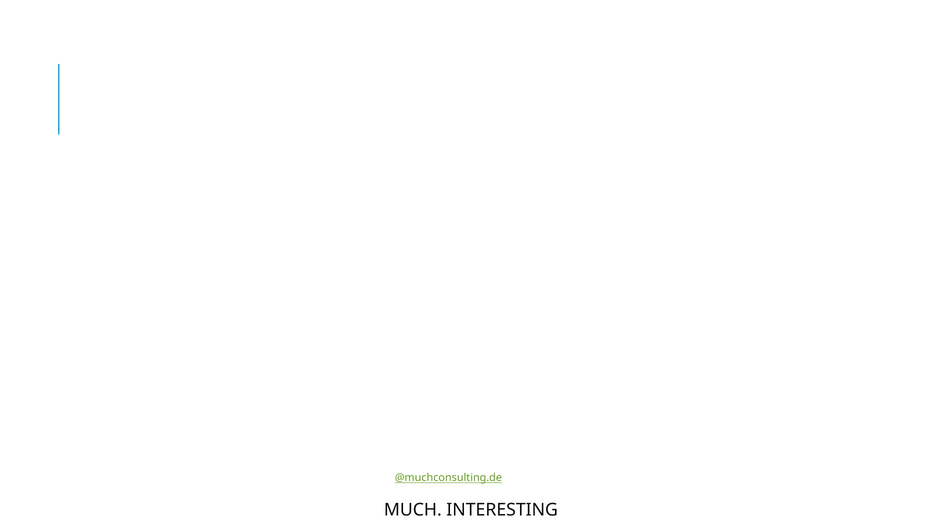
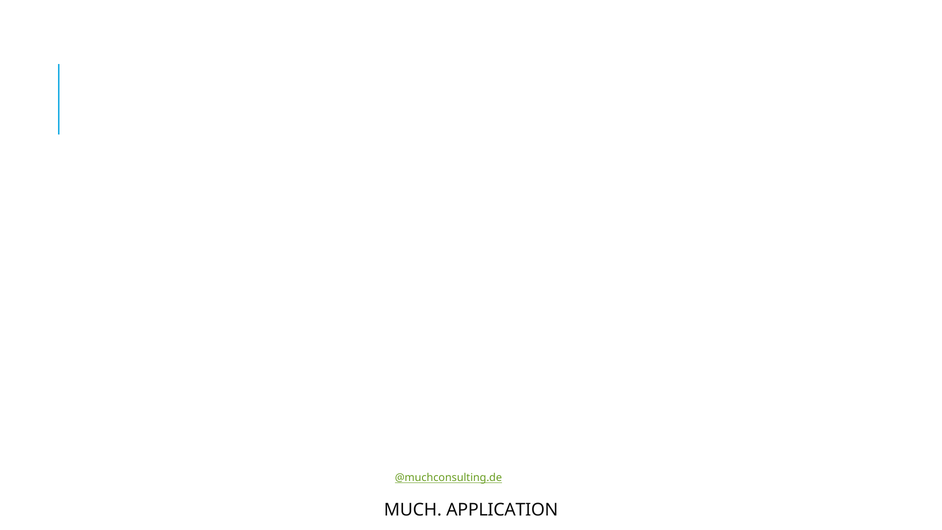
INTERESTING: INTERESTING -> APPLICATION (502, 510)
